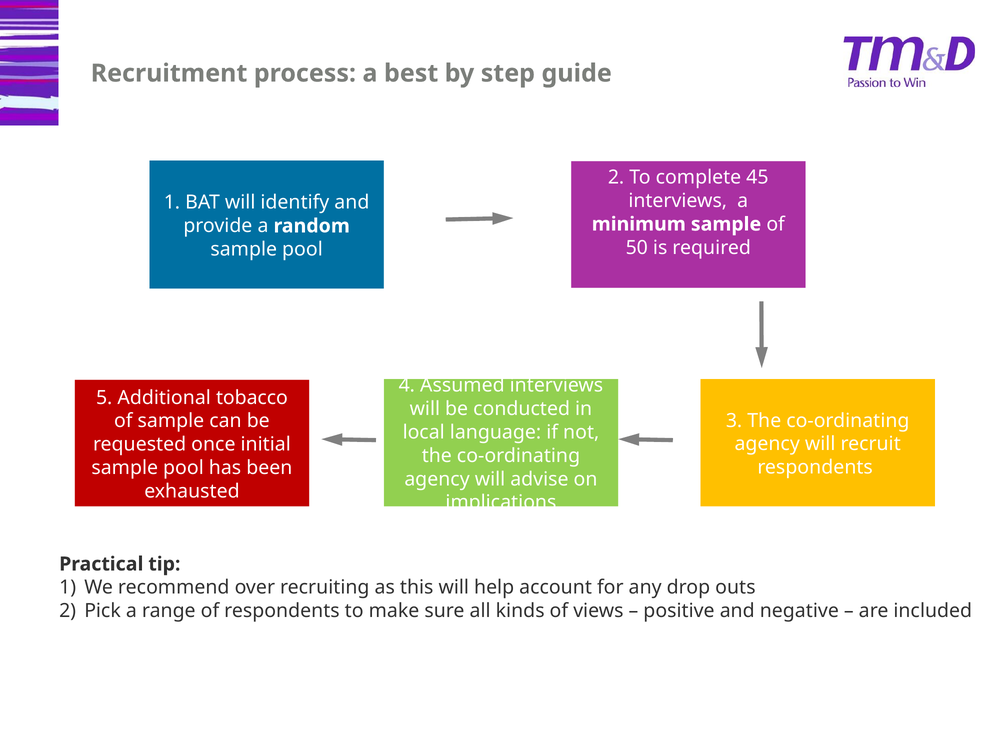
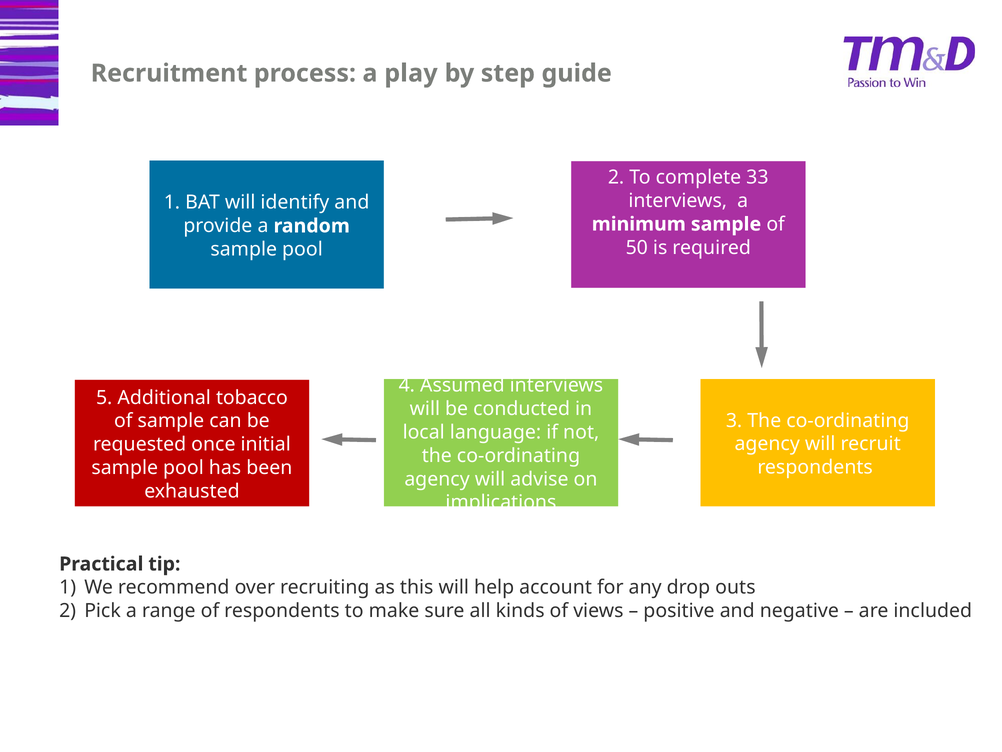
best: best -> play (411, 73)
45: 45 -> 33 (757, 177)
